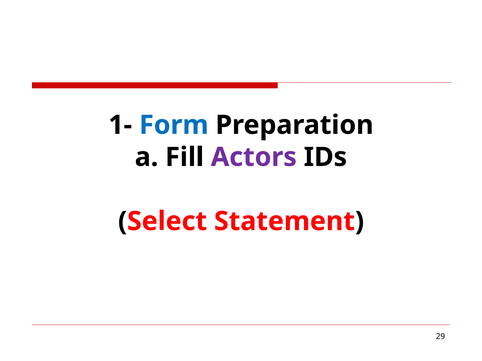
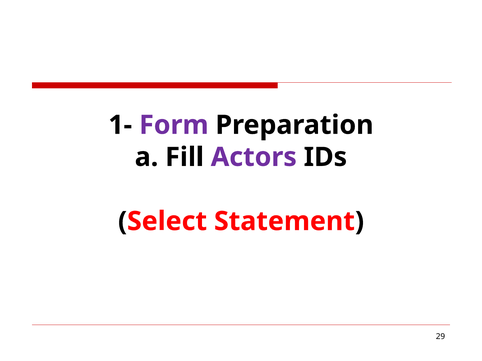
Form colour: blue -> purple (174, 125)
